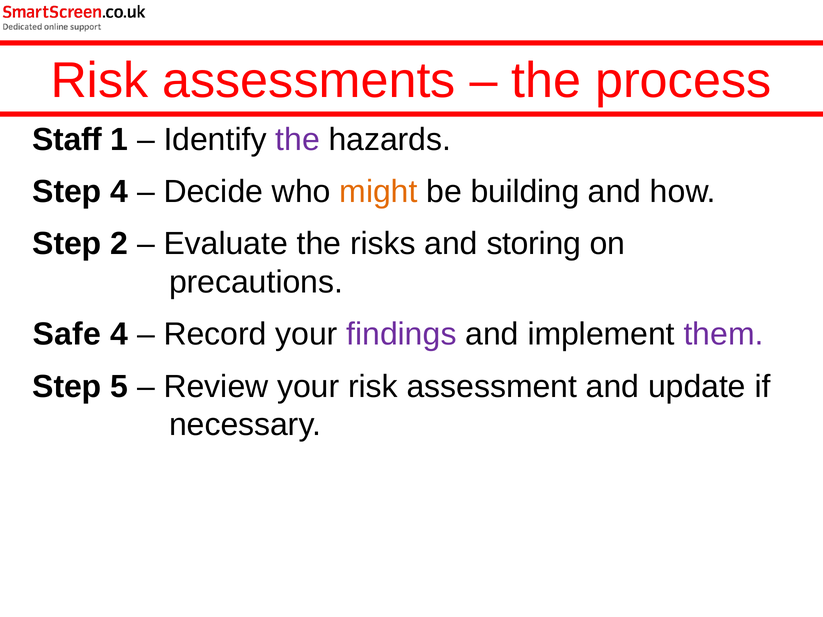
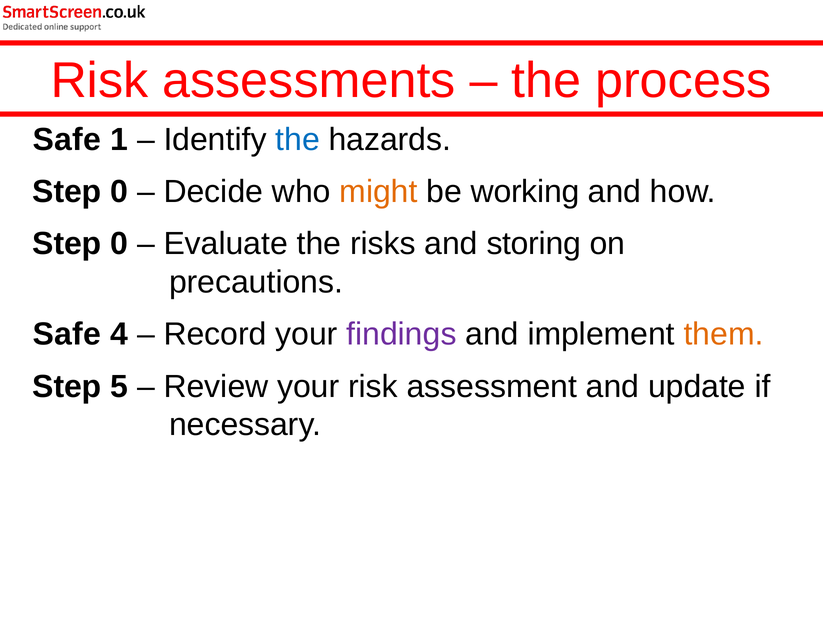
Staff: Staff -> Safe (67, 140)
the colour: purple -> blue (298, 140)
4: 4 -> 0 (119, 192)
building: building -> working (525, 192)
2: 2 -> 0 (119, 244)
them colour: purple -> orange (724, 334)
